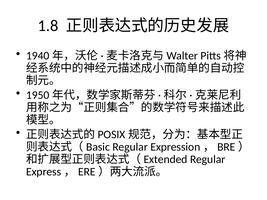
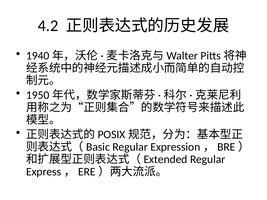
1.8: 1.8 -> 4.2 (48, 26)
